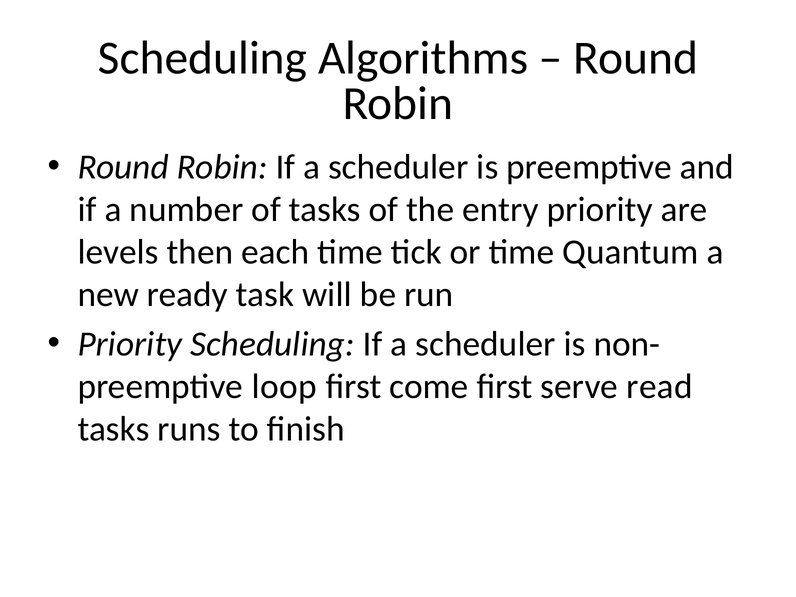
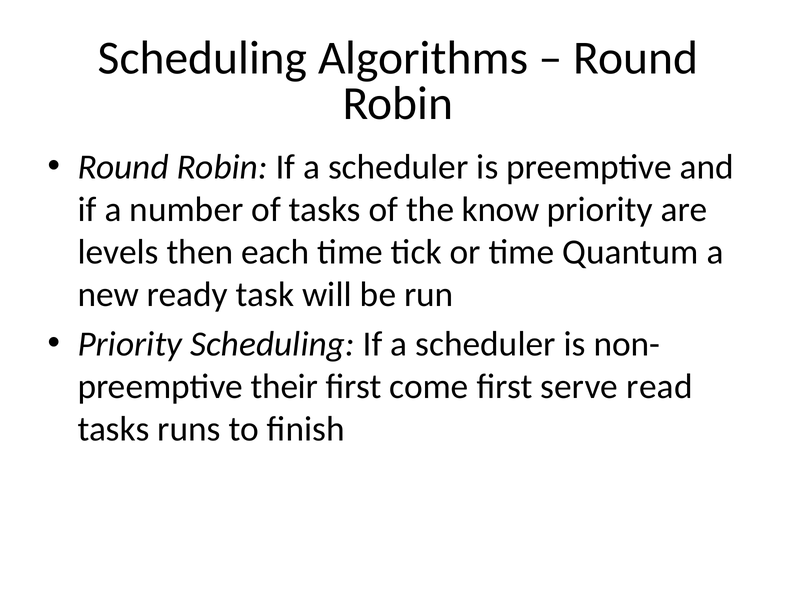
entry: entry -> know (501, 209)
loop: loop -> their (284, 386)
